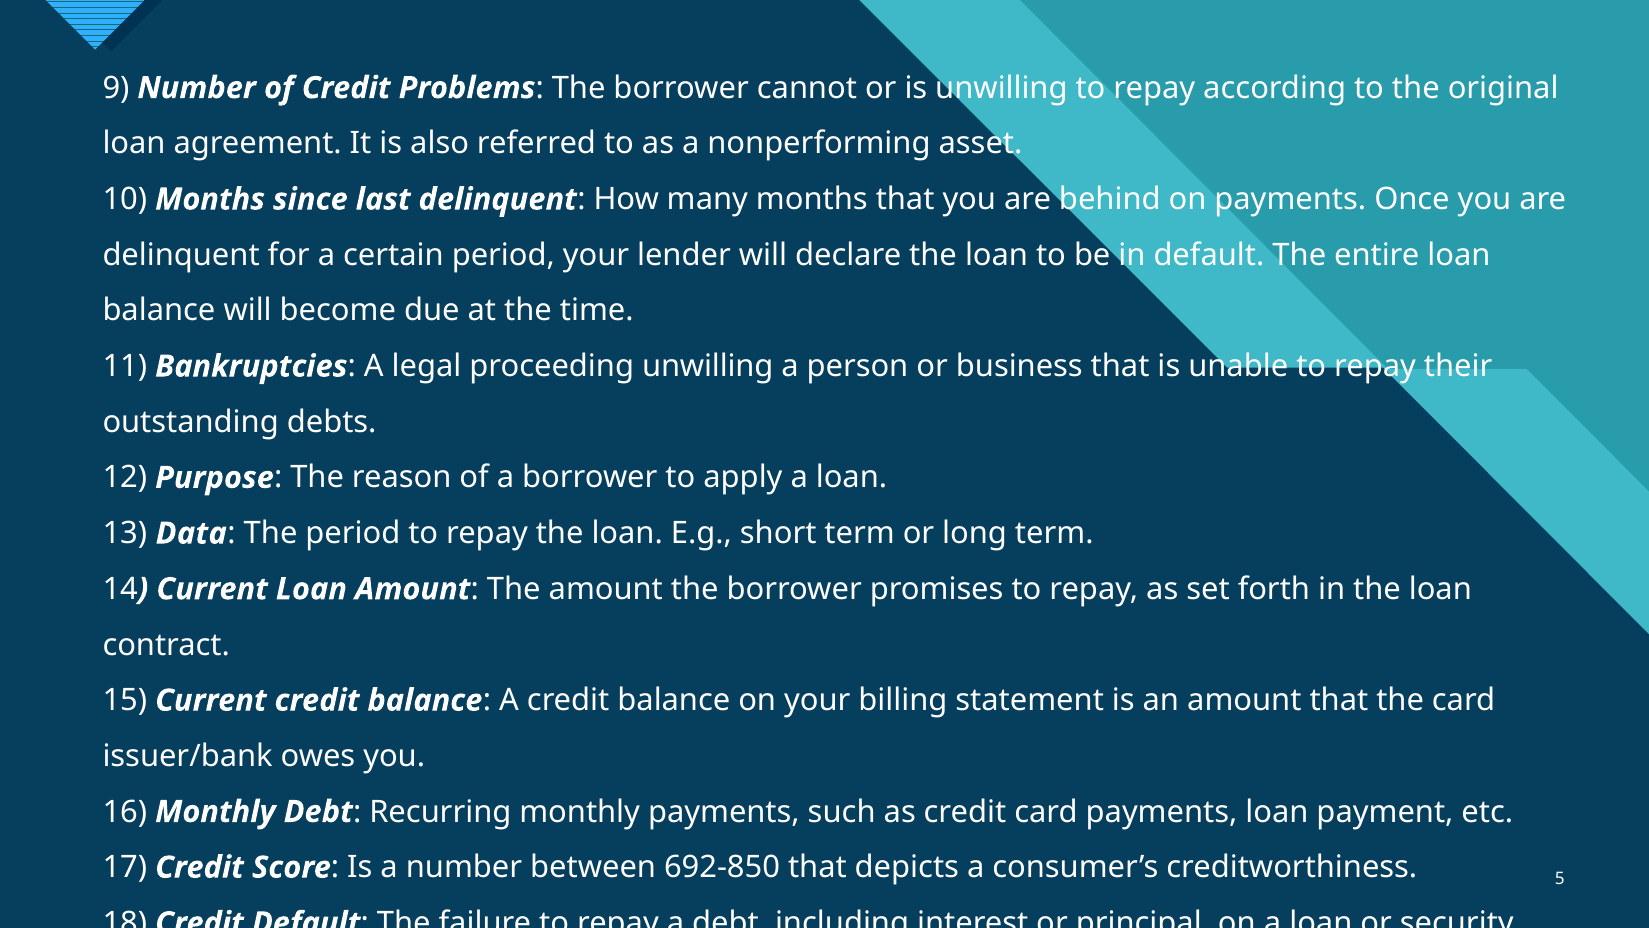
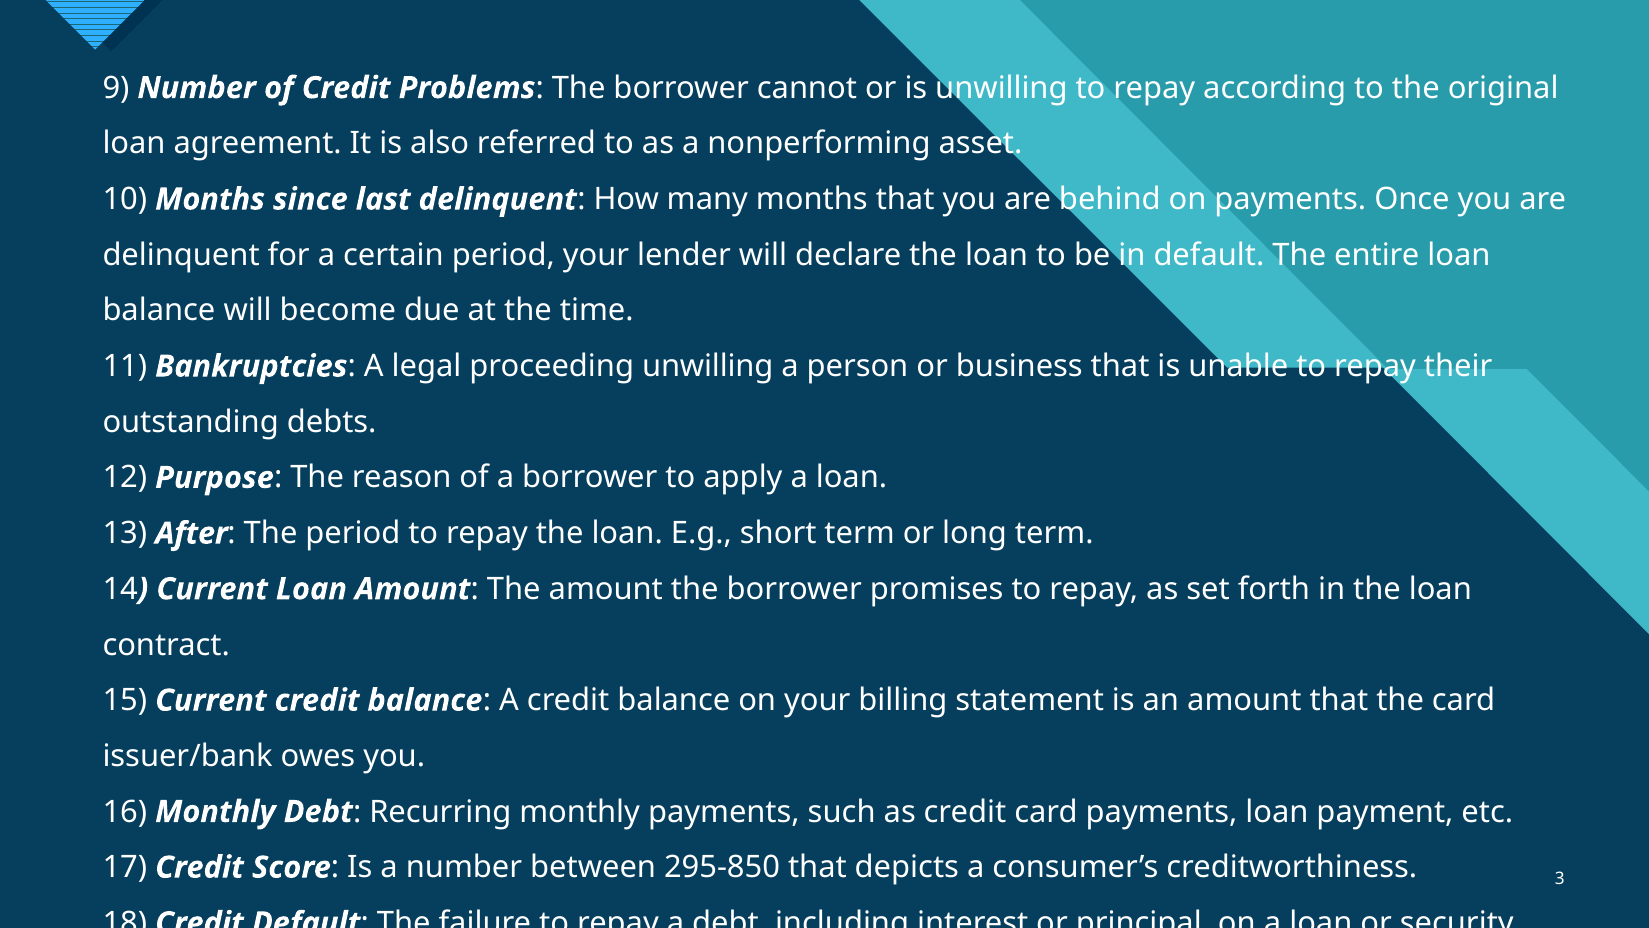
Data: Data -> After (192, 533)
692-850: 692-850 -> 295-850 (722, 867)
5: 5 -> 3 (1560, 879)
